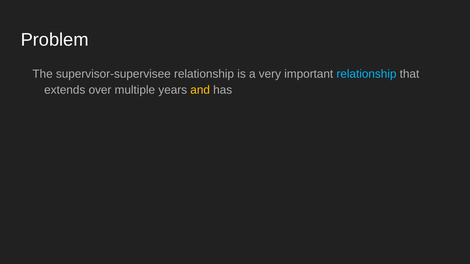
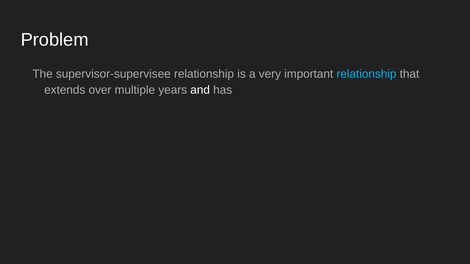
and colour: yellow -> white (200, 90)
